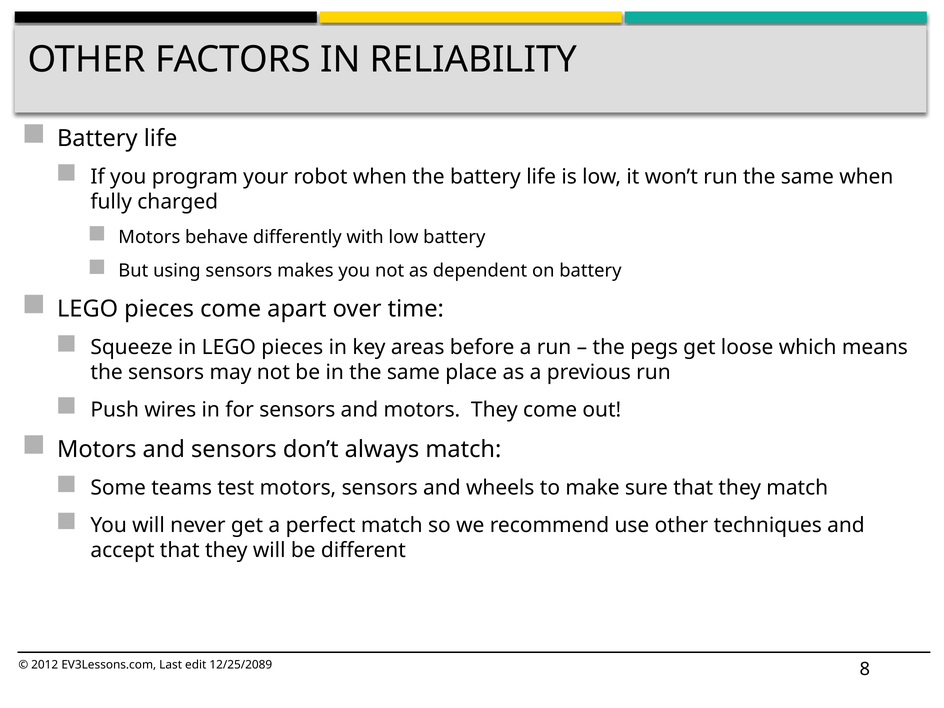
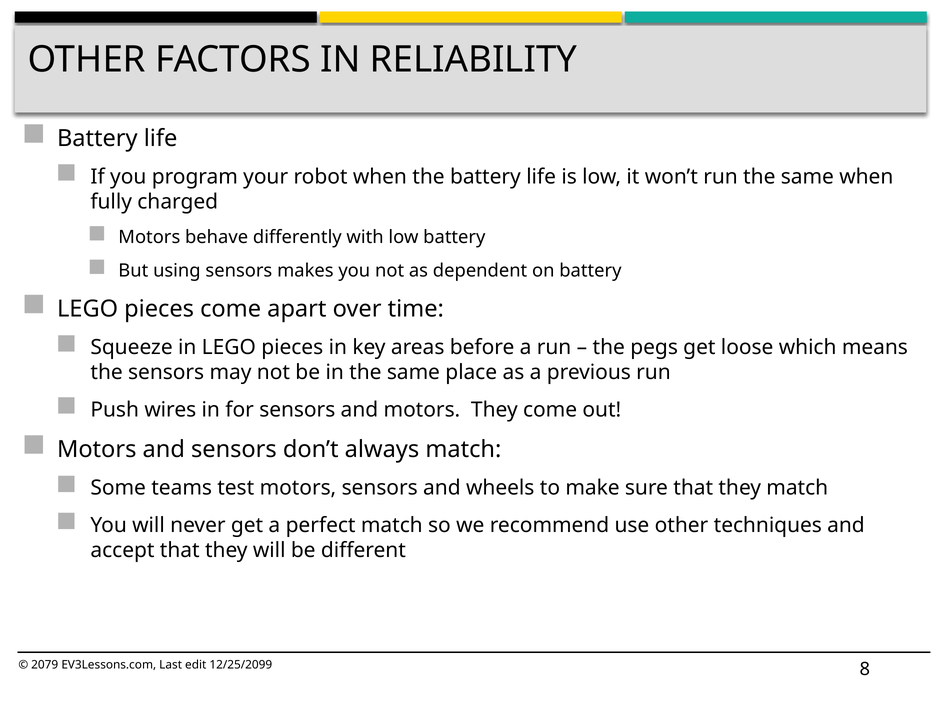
2012: 2012 -> 2079 (45, 665)
12/25/2089: 12/25/2089 -> 12/25/2099 (241, 665)
